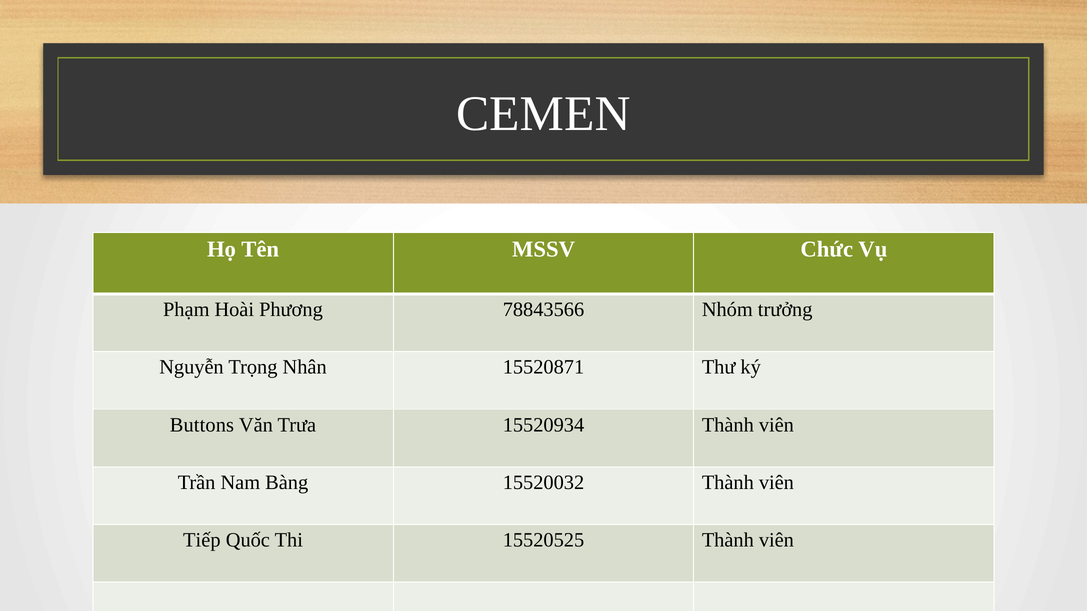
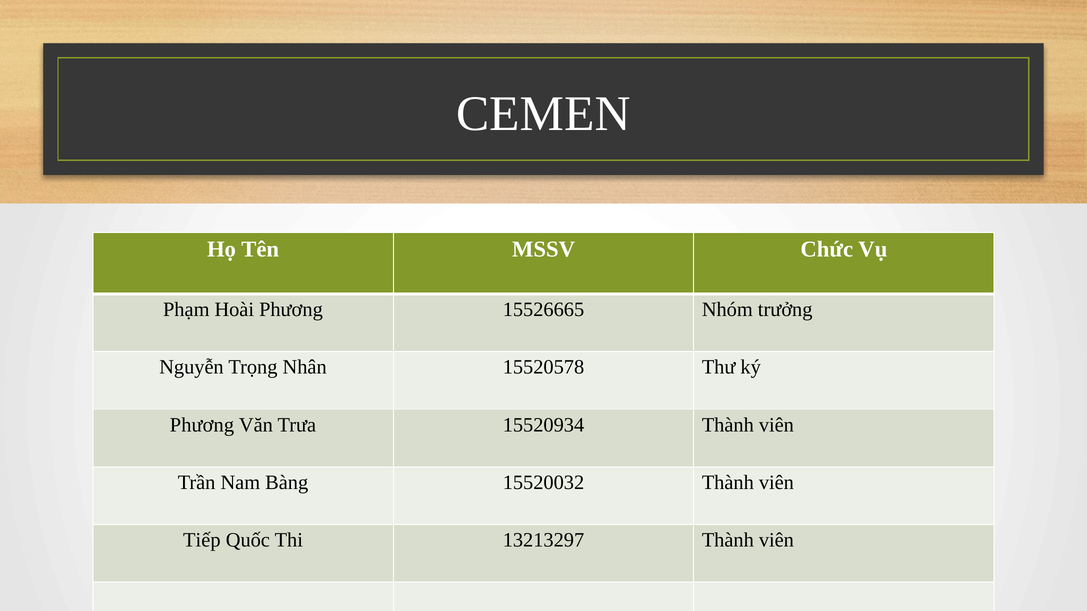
78843566: 78843566 -> 15526665 (543, 310)
15520871: 15520871 -> 15520578 (543, 367)
Buttons: Buttons -> Phương (202, 425)
15520525: 15520525 -> 13213297 (543, 540)
